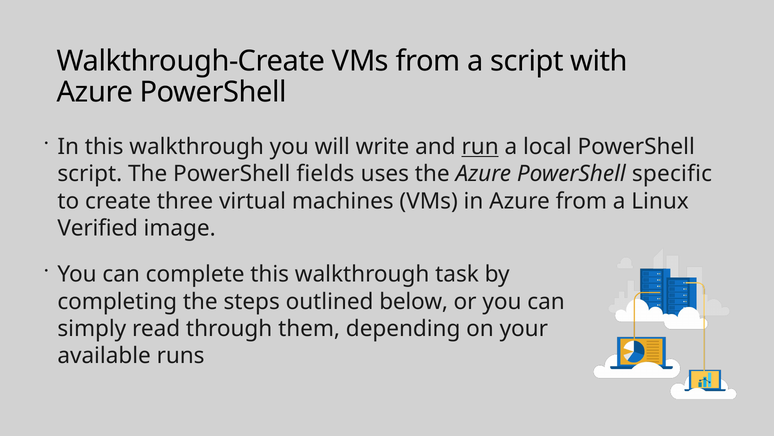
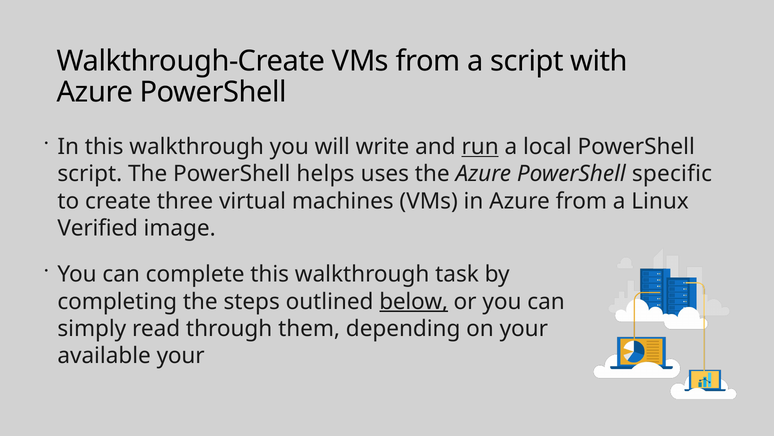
fields: fields -> helps (325, 174)
below underline: none -> present (414, 301)
available runs: runs -> your (181, 355)
